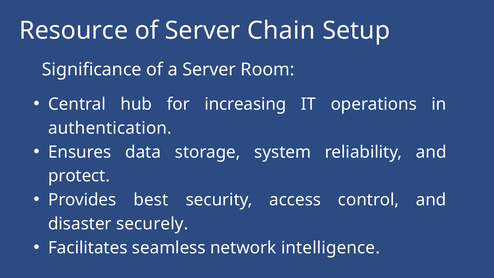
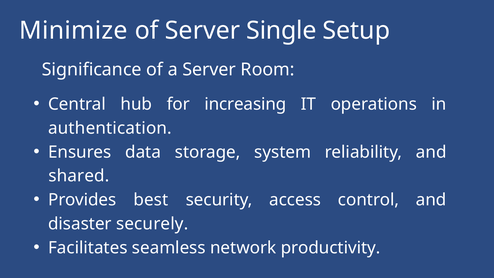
Resource: Resource -> Minimize (73, 31)
Chain: Chain -> Single (281, 31)
protect: protect -> shared (79, 176)
intelligence: intelligence -> productivity (331, 248)
